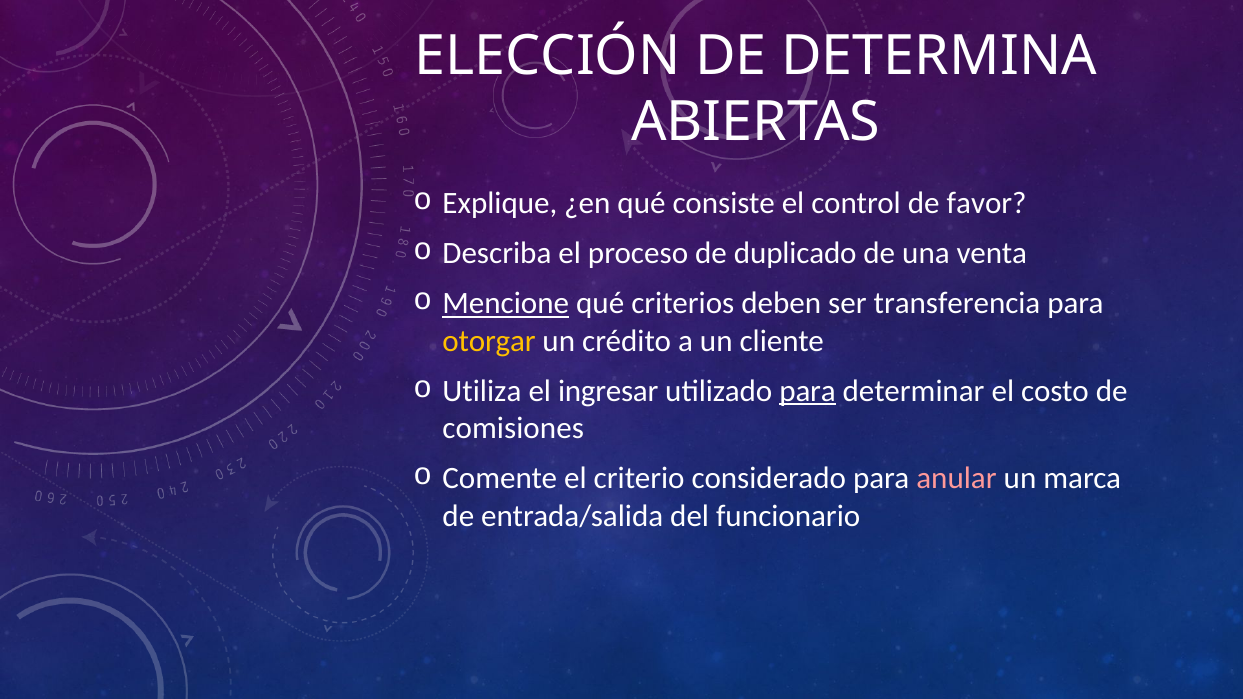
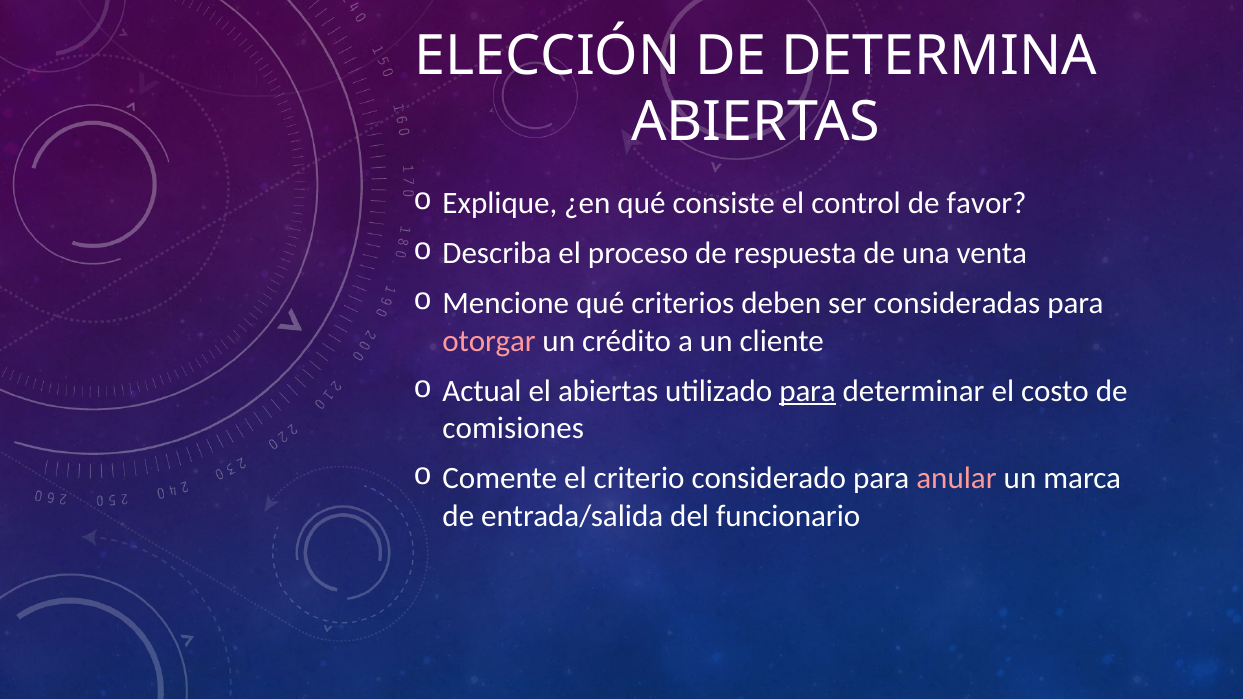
duplicado: duplicado -> respuesta (795, 253)
Mencione underline: present -> none (506, 304)
transferencia: transferencia -> consideradas (957, 304)
otorgar colour: yellow -> pink (489, 341)
Utiliza: Utiliza -> Actual (482, 391)
el ingresar: ingresar -> abiertas (608, 391)
